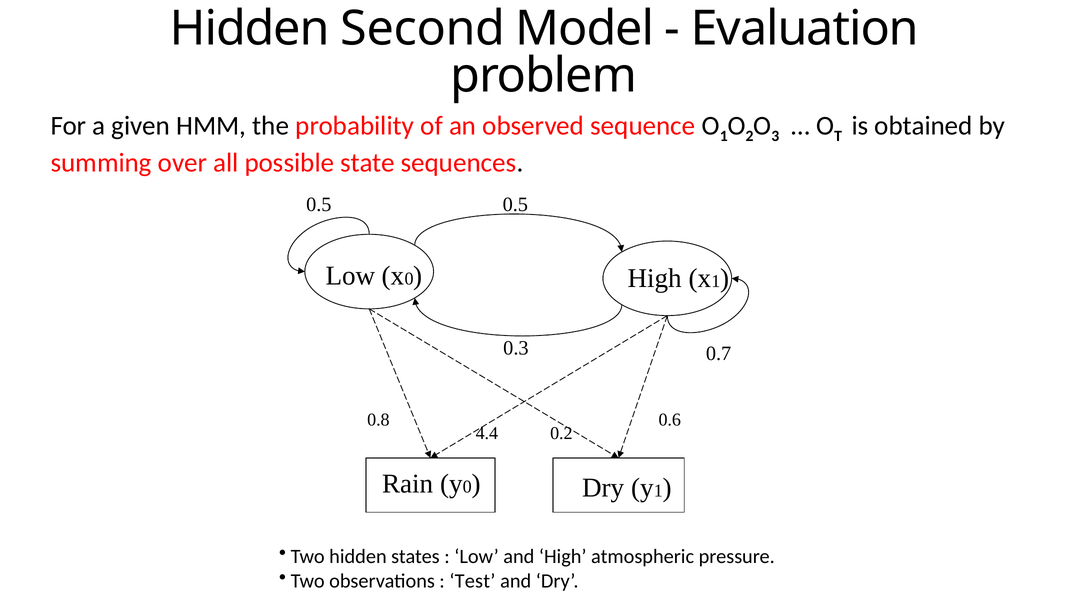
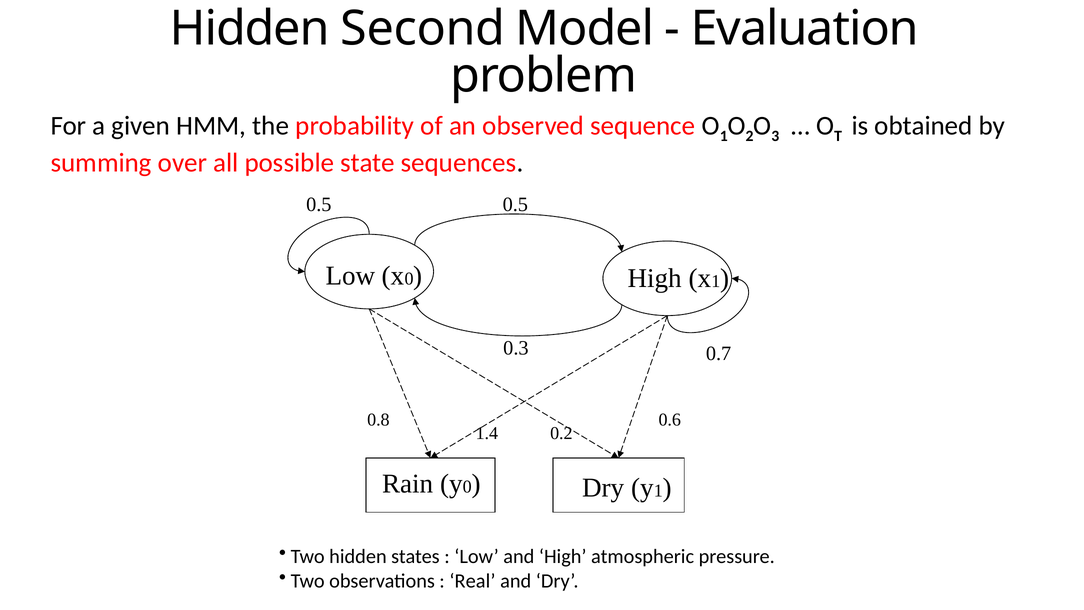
4.4: 4.4 -> 1.4 (487, 433)
Test: Test -> Real (472, 581)
